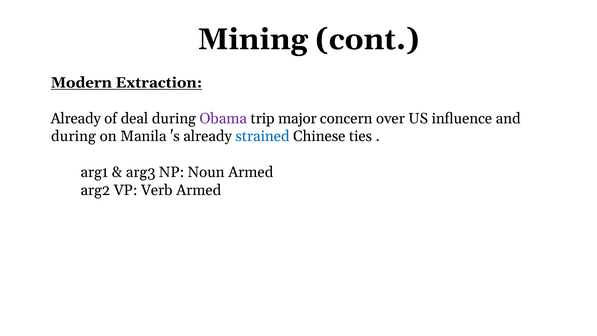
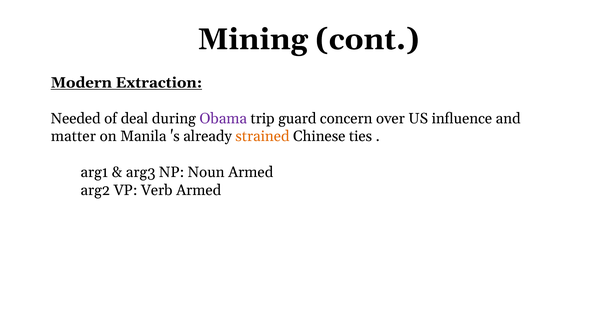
Already: Already -> Needed (76, 118)
major: major -> guard (297, 118)
during: during -> matter (73, 136)
strained colour: blue -> orange (262, 136)
